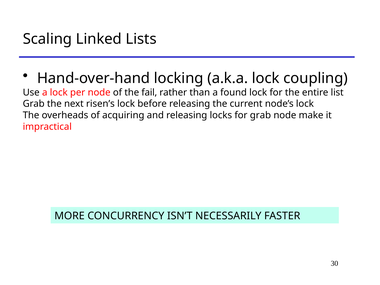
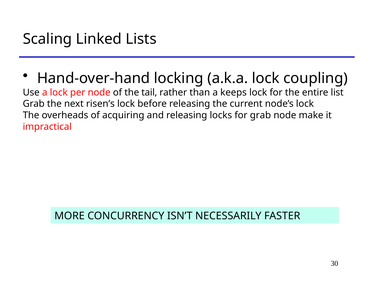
fail: fail -> tail (149, 92)
found: found -> keeps (234, 92)
